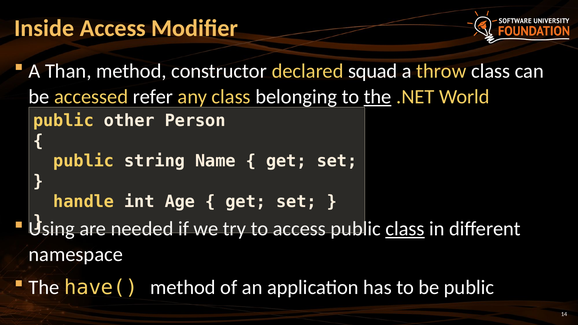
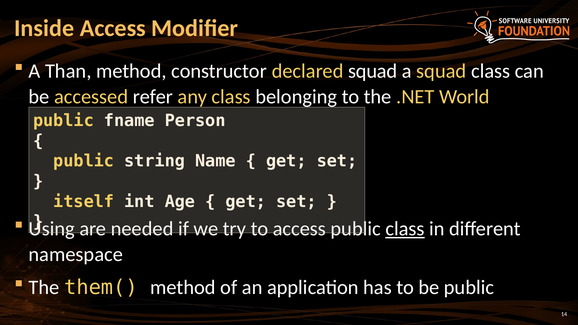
a throw: throw -> squad (441, 71)
the underline: present -> none (378, 97)
other: other -> fname (129, 121)
handle: handle -> itself (84, 202)
have(: have( -> them( (101, 288)
